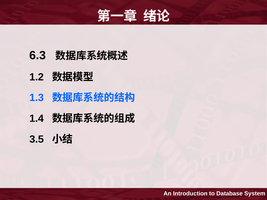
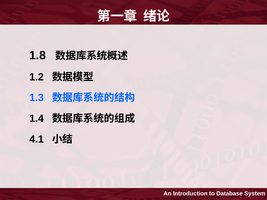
6.3: 6.3 -> 1.8 (38, 56)
3.5: 3.5 -> 4.1 (37, 139)
